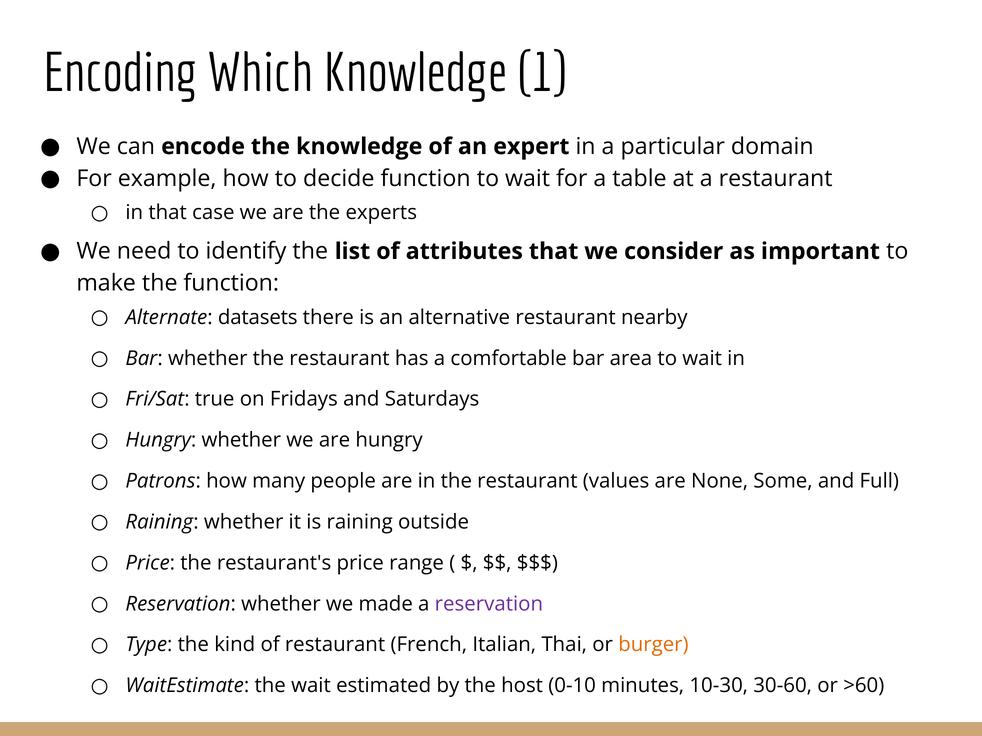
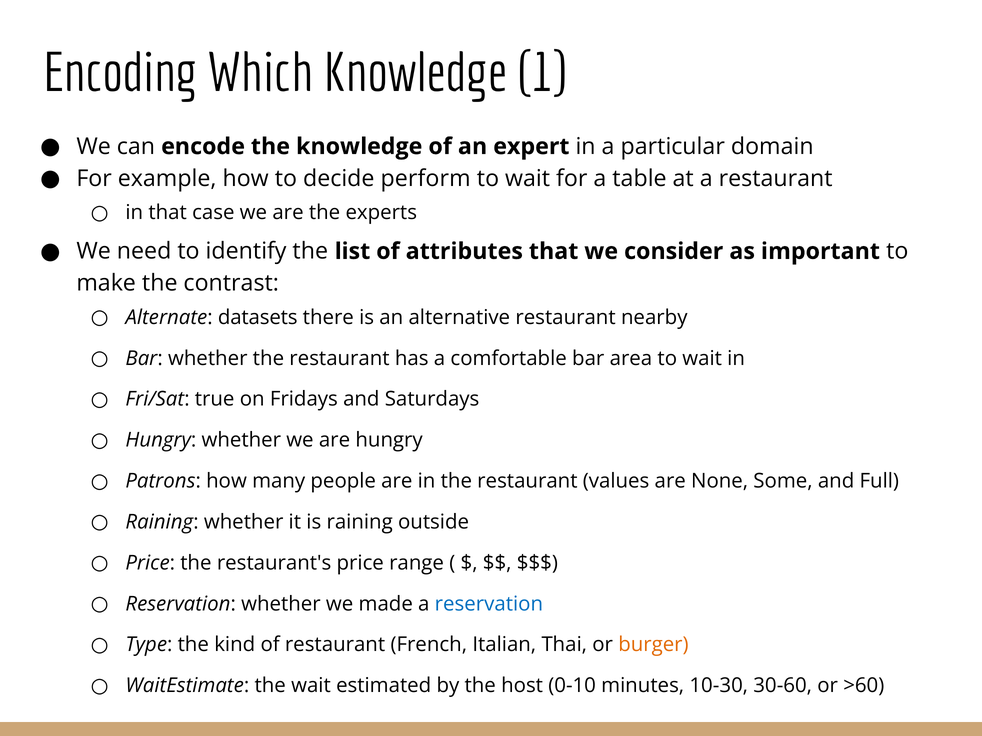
decide function: function -> perform (426, 179)
the function: function -> contrast (231, 283)
reservation colour: purple -> blue (489, 604)
